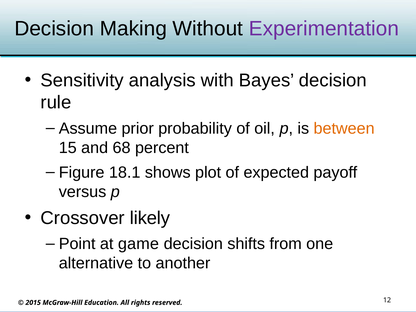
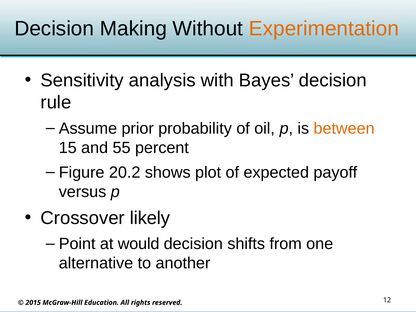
Experimentation colour: purple -> orange (324, 29)
68: 68 -> 55 (122, 148)
18.1: 18.1 -> 20.2 (125, 172)
game: game -> would (139, 244)
